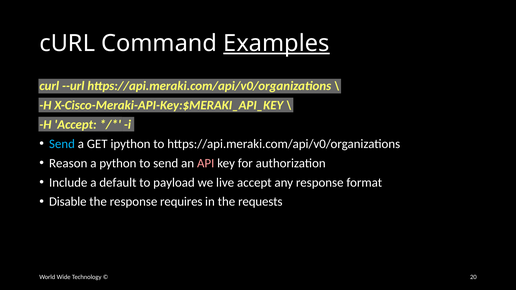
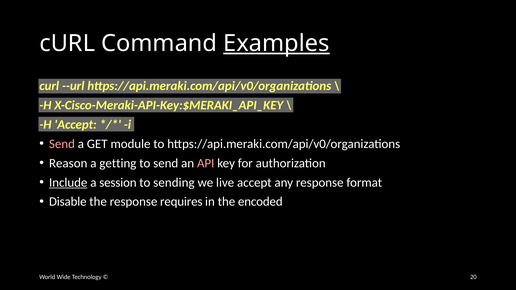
Send colour: light blue -> pink (62, 144)
ipython: ipython -> module (130, 144)
python: python -> getting (118, 163)
Include underline: none -> present (68, 183)
default: default -> session (118, 183)
payload: payload -> sending (174, 183)
requests: requests -> encoded (260, 202)
